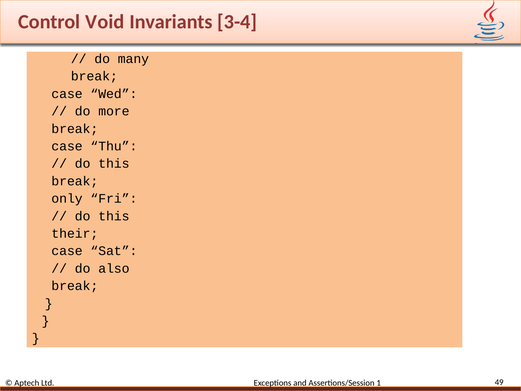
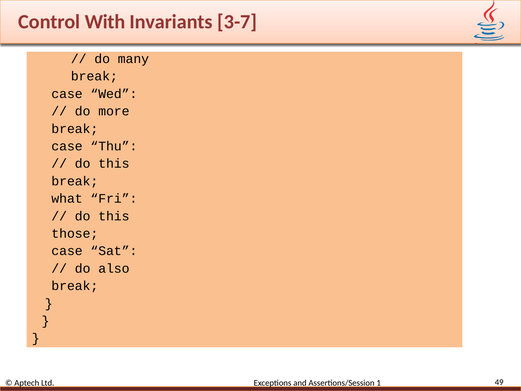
Void: Void -> With (105, 22)
3-4: 3-4 -> 3-7 (237, 22)
only: only -> what (67, 198)
their: their -> those (75, 233)
